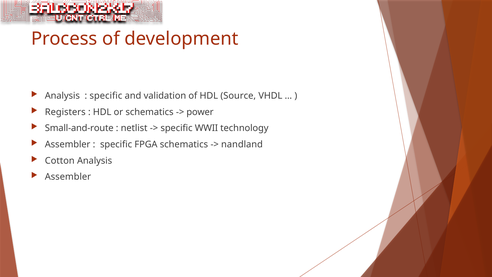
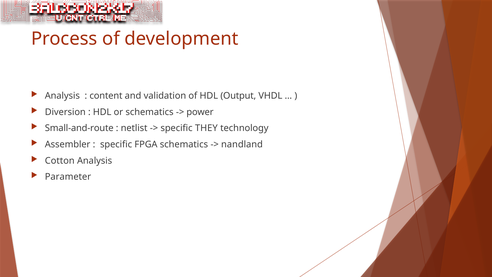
specific: specific -> content (106, 96)
Source: Source -> Output (238, 96)
Registers: Registers -> Diversion (65, 112)
WWII: WWII -> THEY (206, 128)
Assembler: Assembler -> Parameter (68, 177)
